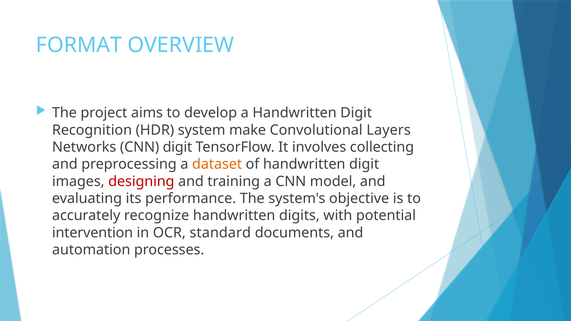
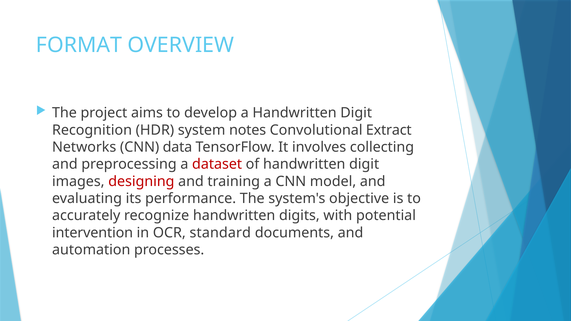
make: make -> notes (248, 130)
Layers: Layers -> Extract (389, 130)
CNN digit: digit -> data (177, 147)
dataset colour: orange -> red (217, 164)
